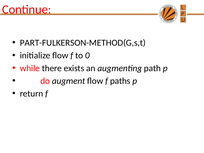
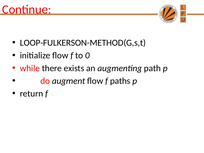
PART-FULKERSON-METHOD(G,s,t: PART-FULKERSON-METHOD(G,s,t -> LOOP-FULKERSON-METHOD(G,s,t (83, 43)
